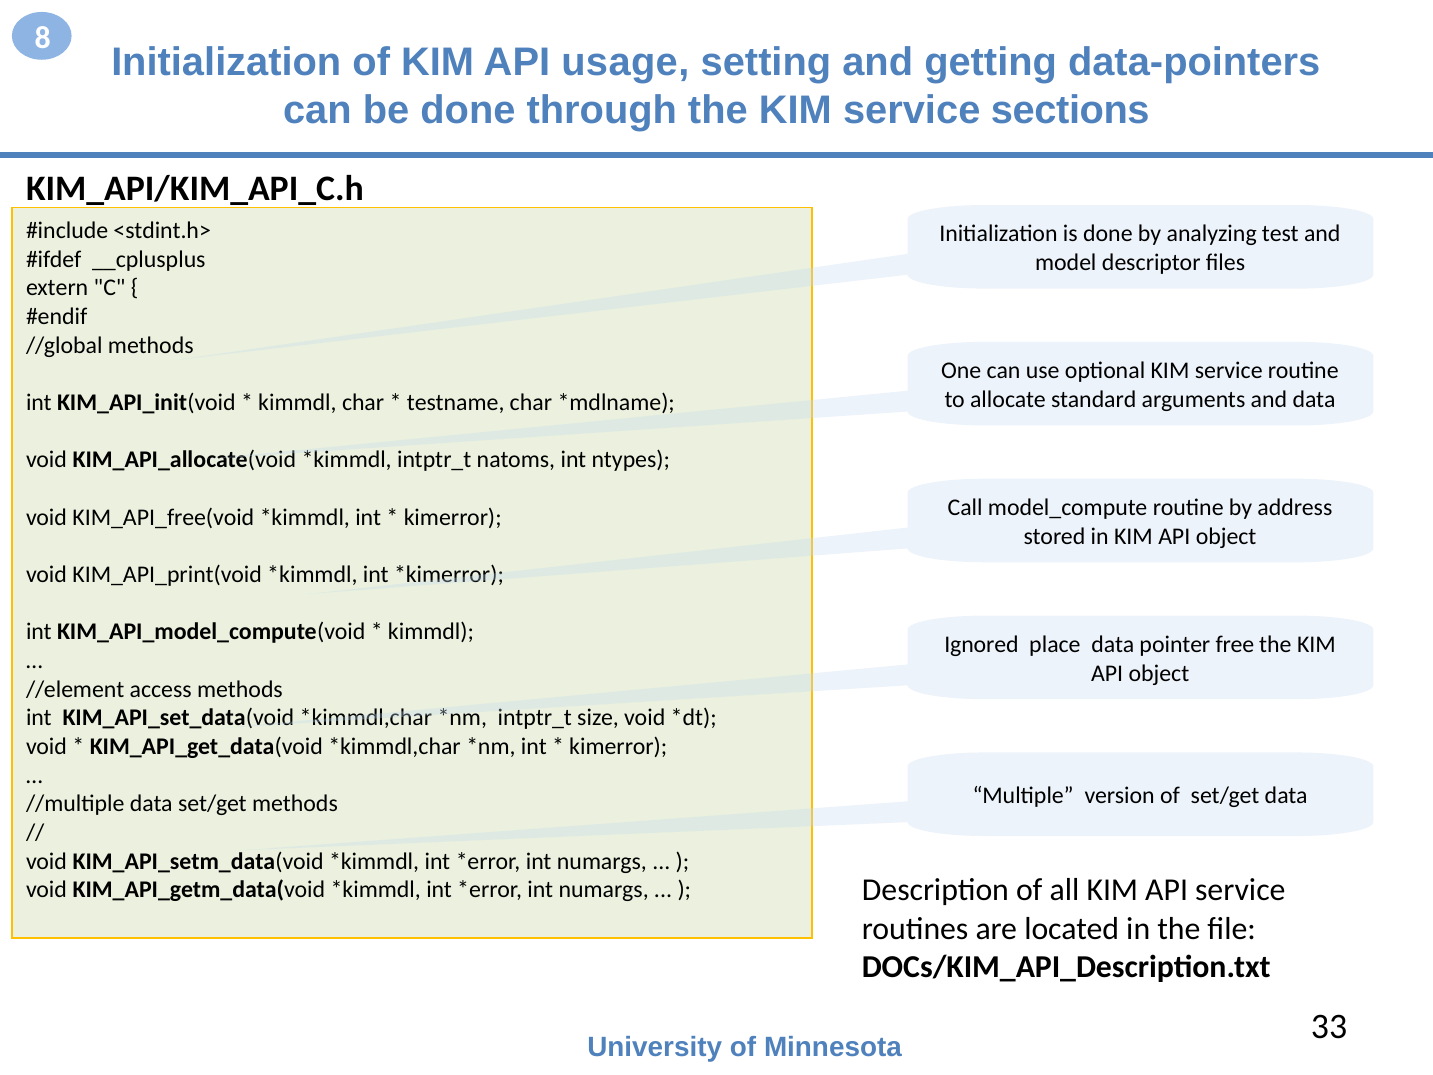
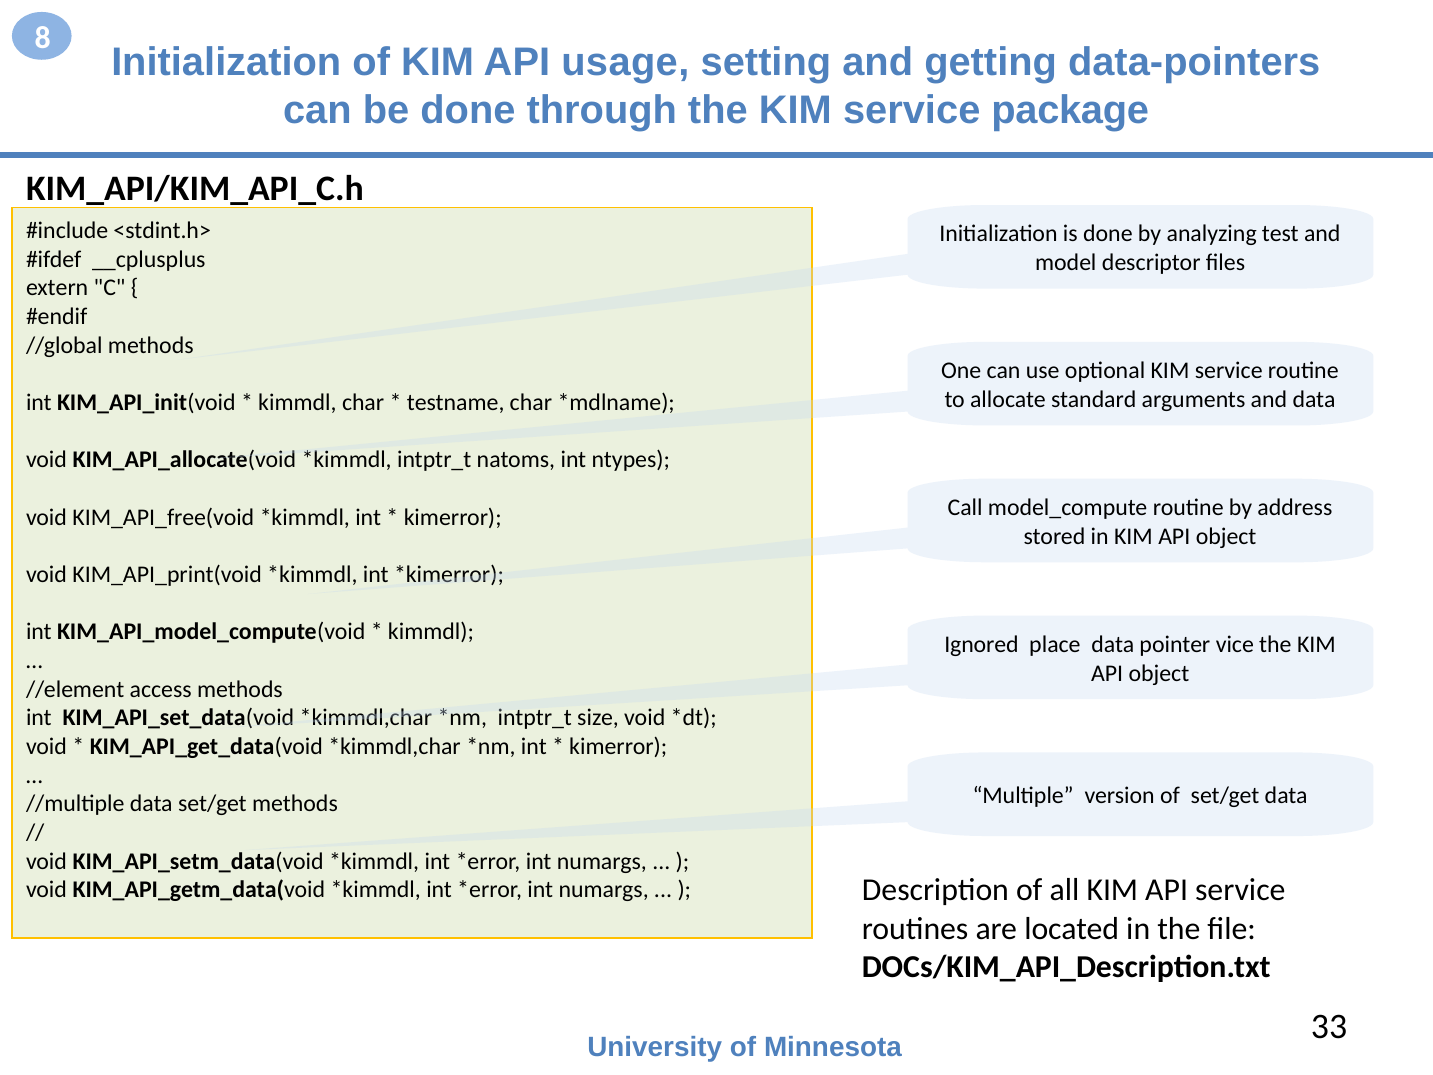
sections: sections -> package (1070, 110)
free: free -> vice (1235, 645)
